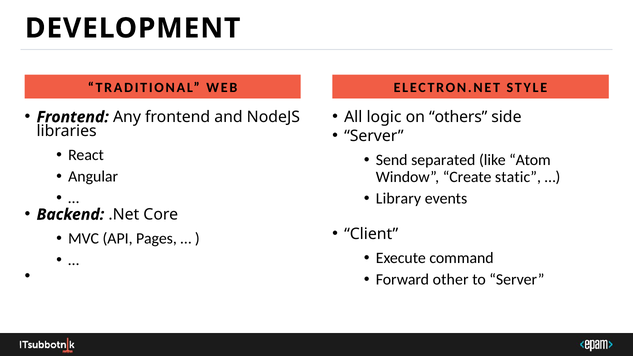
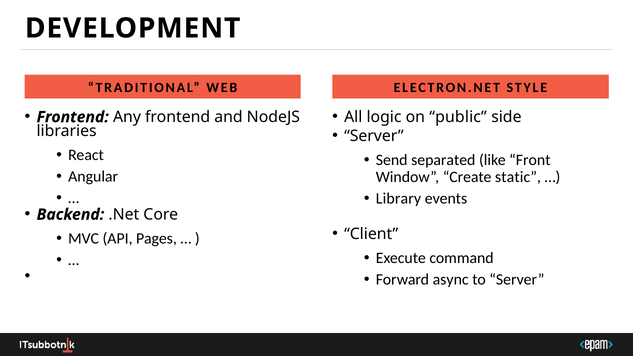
others: others -> public (458, 117)
Atom: Atom -> Front (530, 160)
other: other -> async (451, 280)
